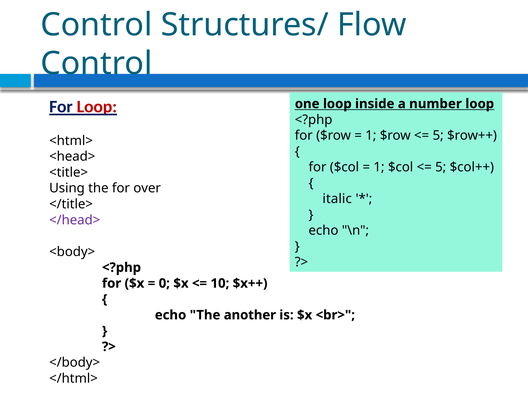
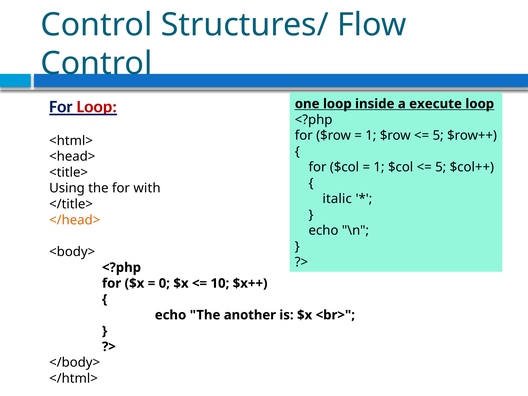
number: number -> execute (436, 104)
over: over -> with (147, 188)
</head> colour: purple -> orange (75, 220)
